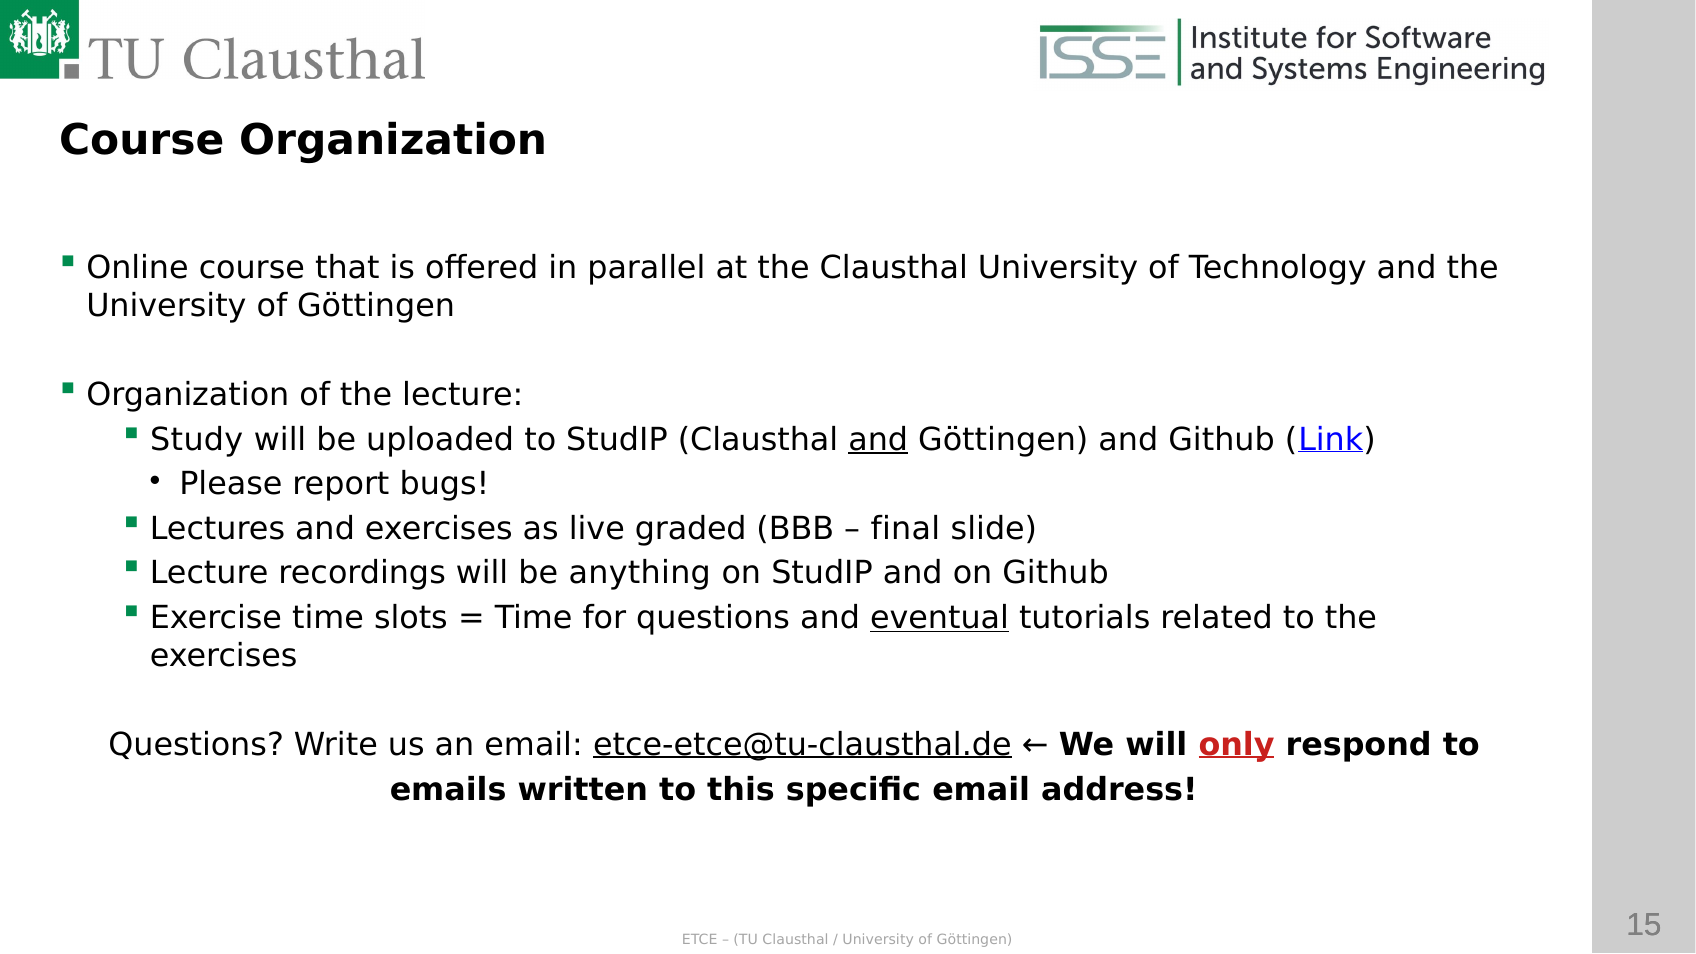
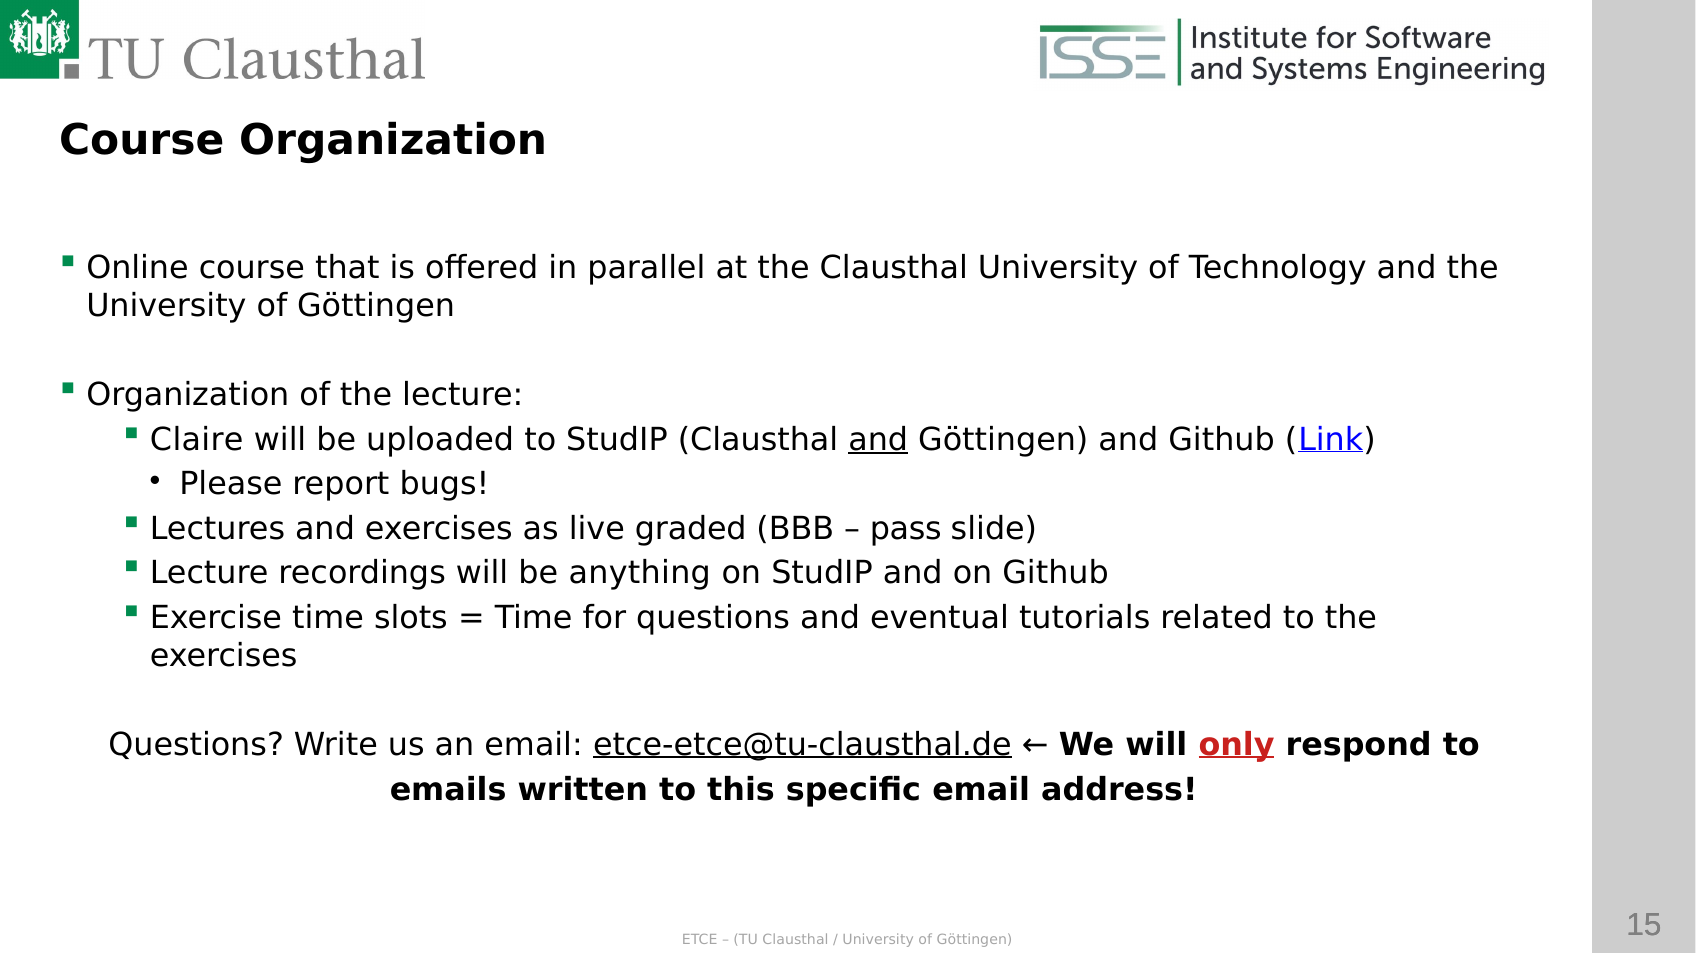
Study: Study -> Claire (197, 440)
final: final -> pass (906, 529)
eventual underline: present -> none (940, 618)
